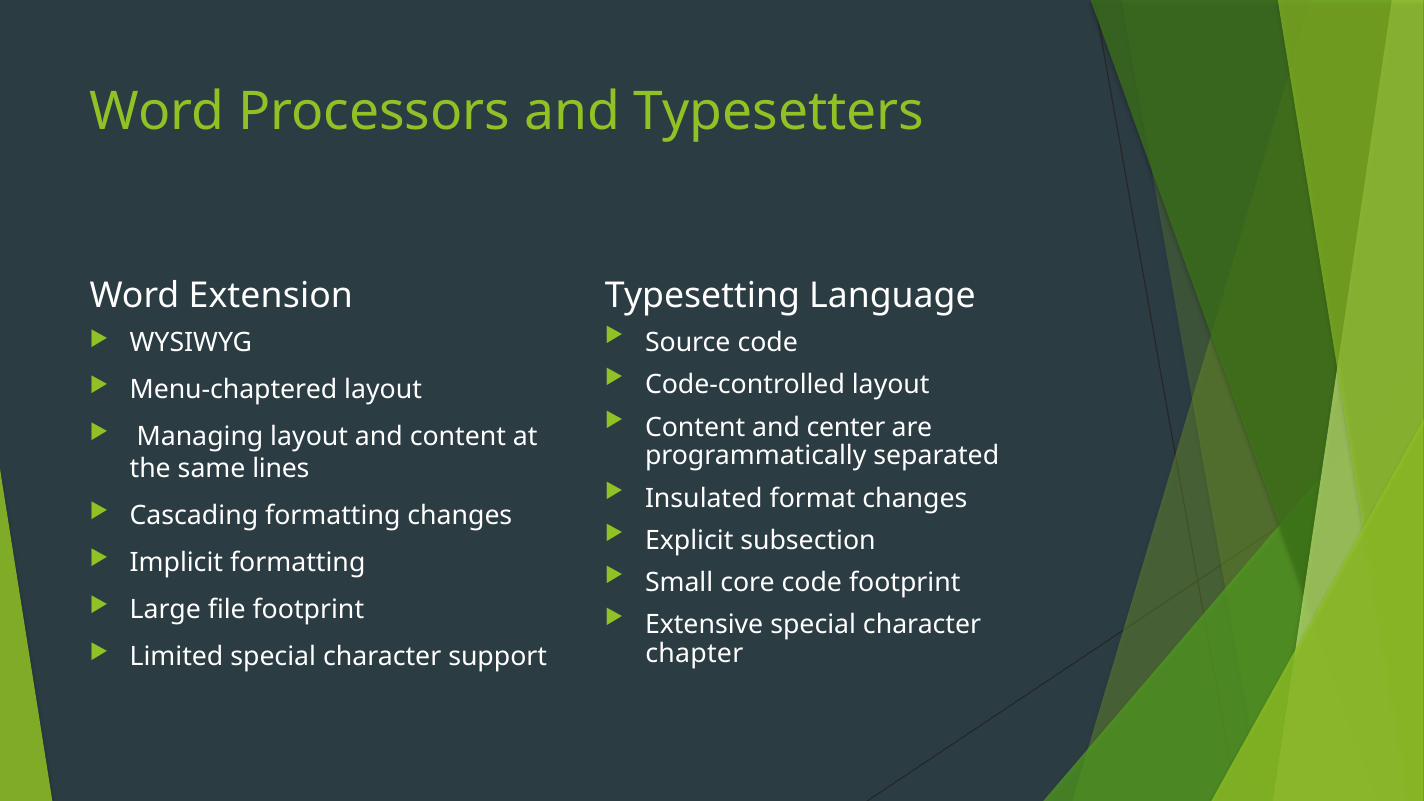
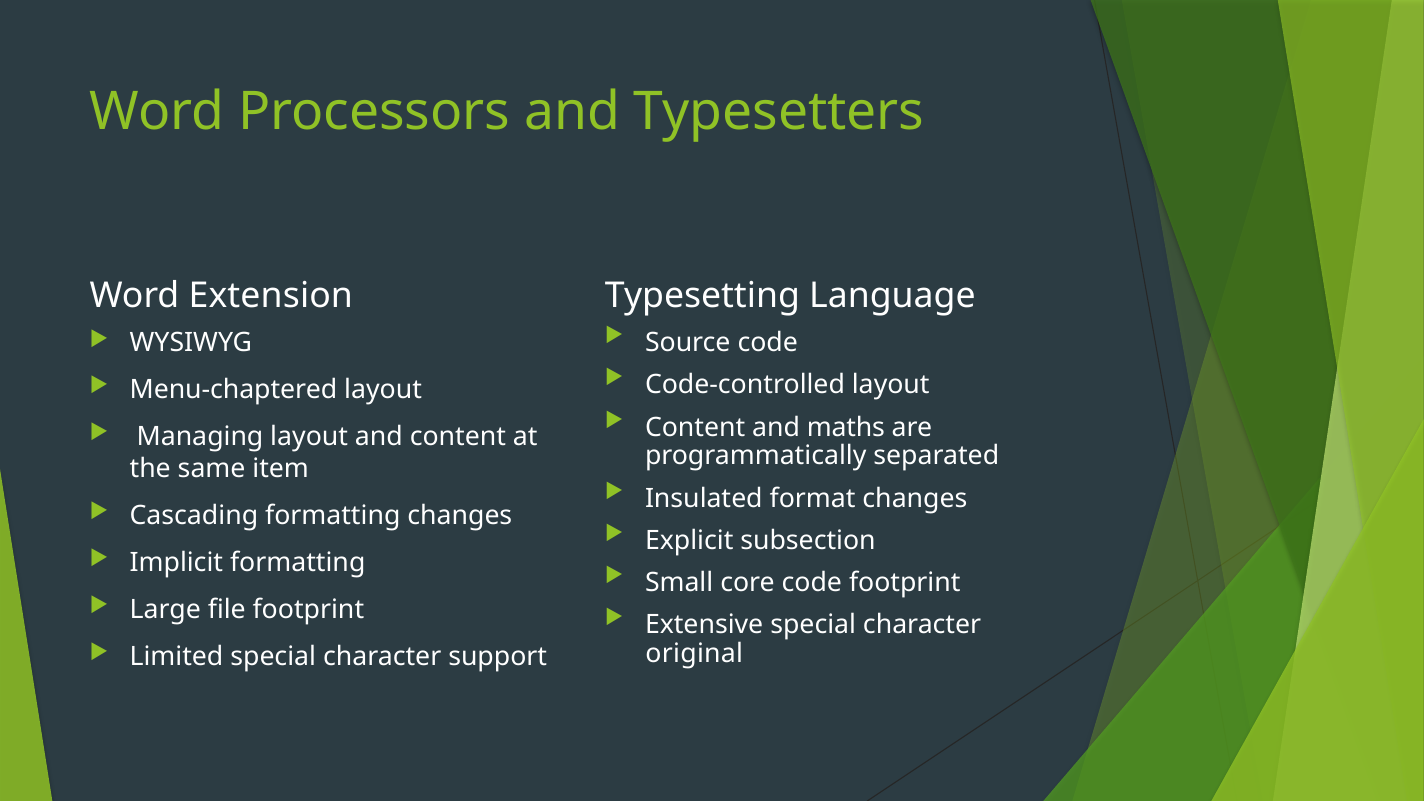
center: center -> maths (846, 427)
lines: lines -> item (281, 469)
chapter: chapter -> original (694, 654)
